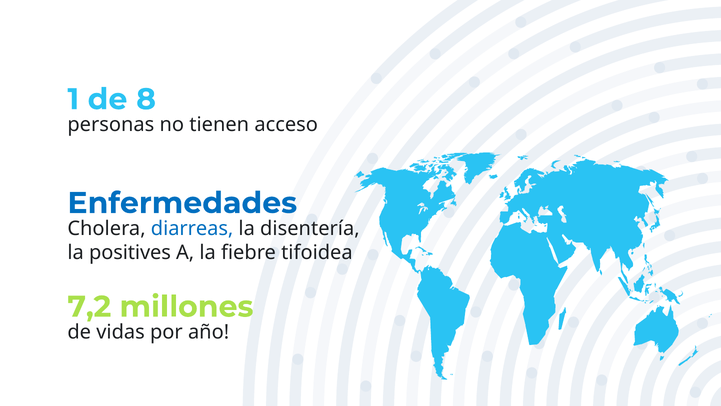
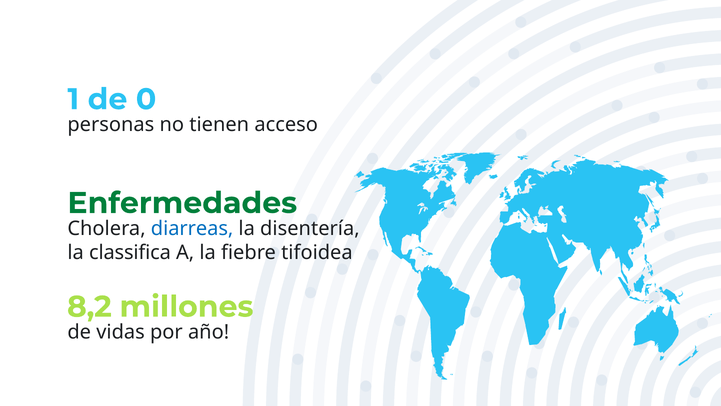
8: 8 -> 0 (146, 99)
Enfermedades colour: blue -> green (182, 203)
positives: positives -> classifica (130, 252)
7,2: 7,2 -> 8,2 (89, 307)
